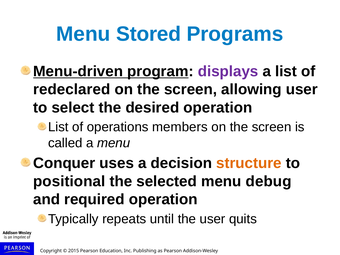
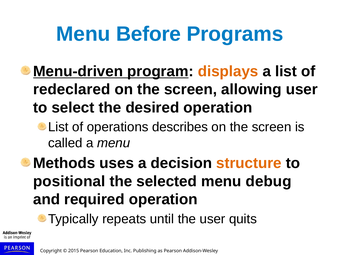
Stored: Stored -> Before (149, 34)
displays colour: purple -> orange (228, 71)
members: members -> describes (180, 127)
Conquer: Conquer -> Methods (64, 163)
